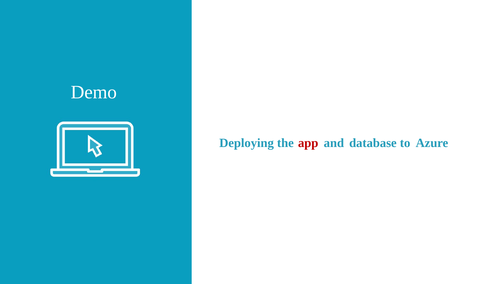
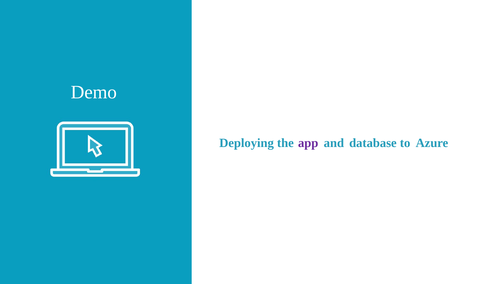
app colour: red -> purple (308, 143)
